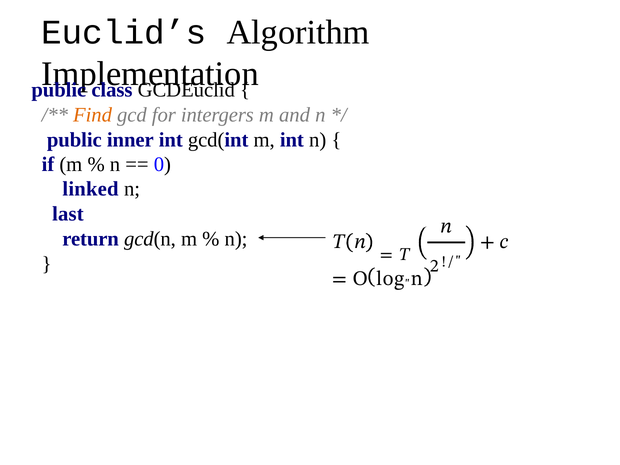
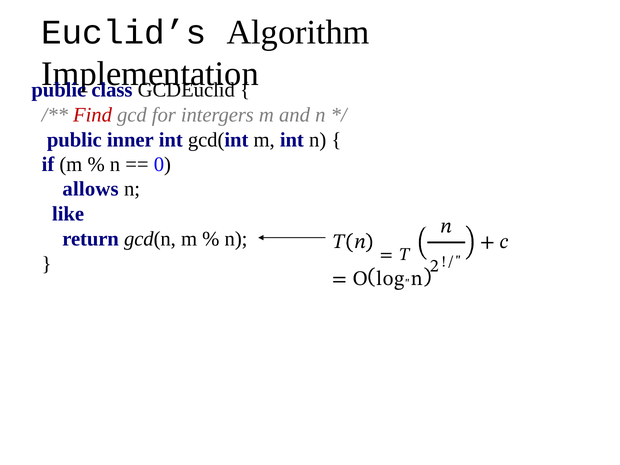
Find colour: orange -> red (93, 115)
linked: linked -> allows (91, 189)
last: last -> like (68, 214)
